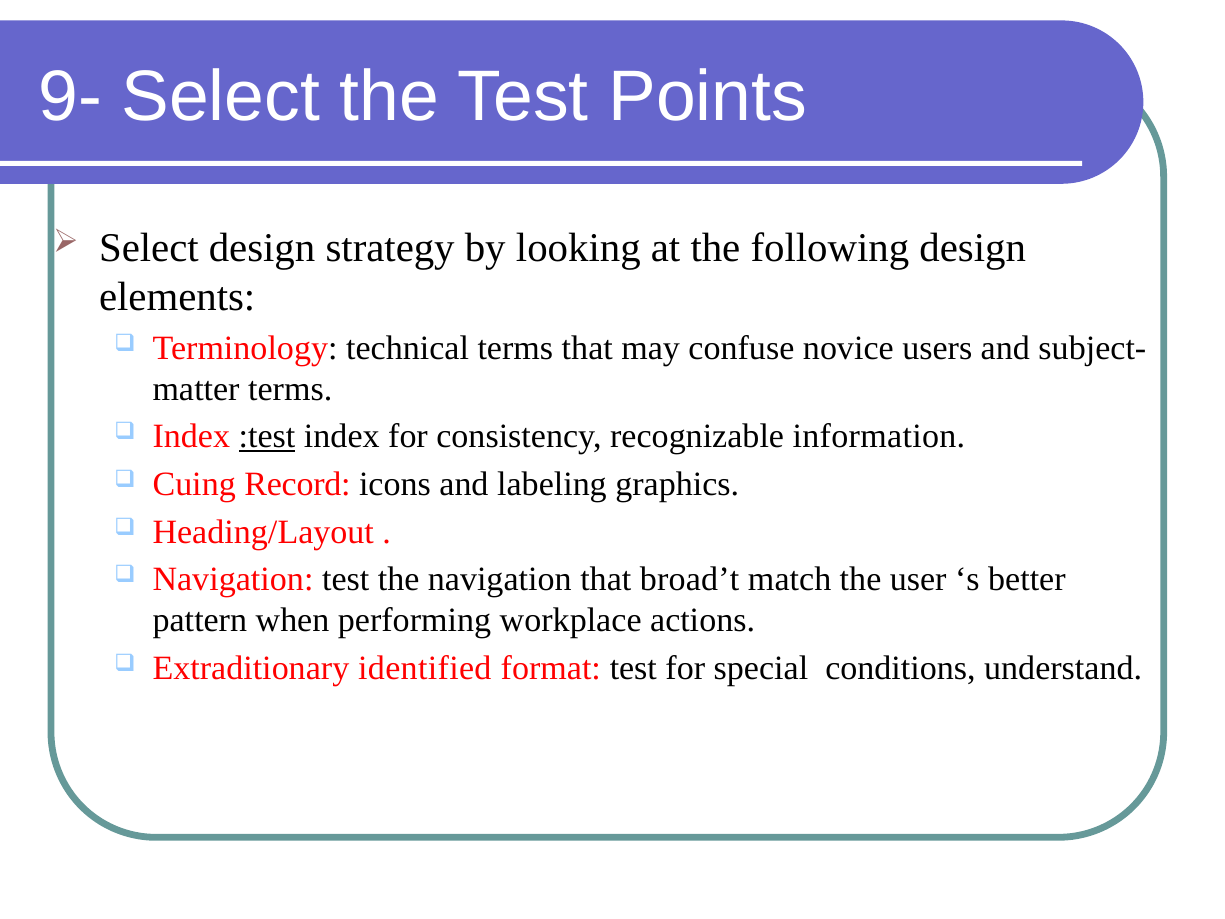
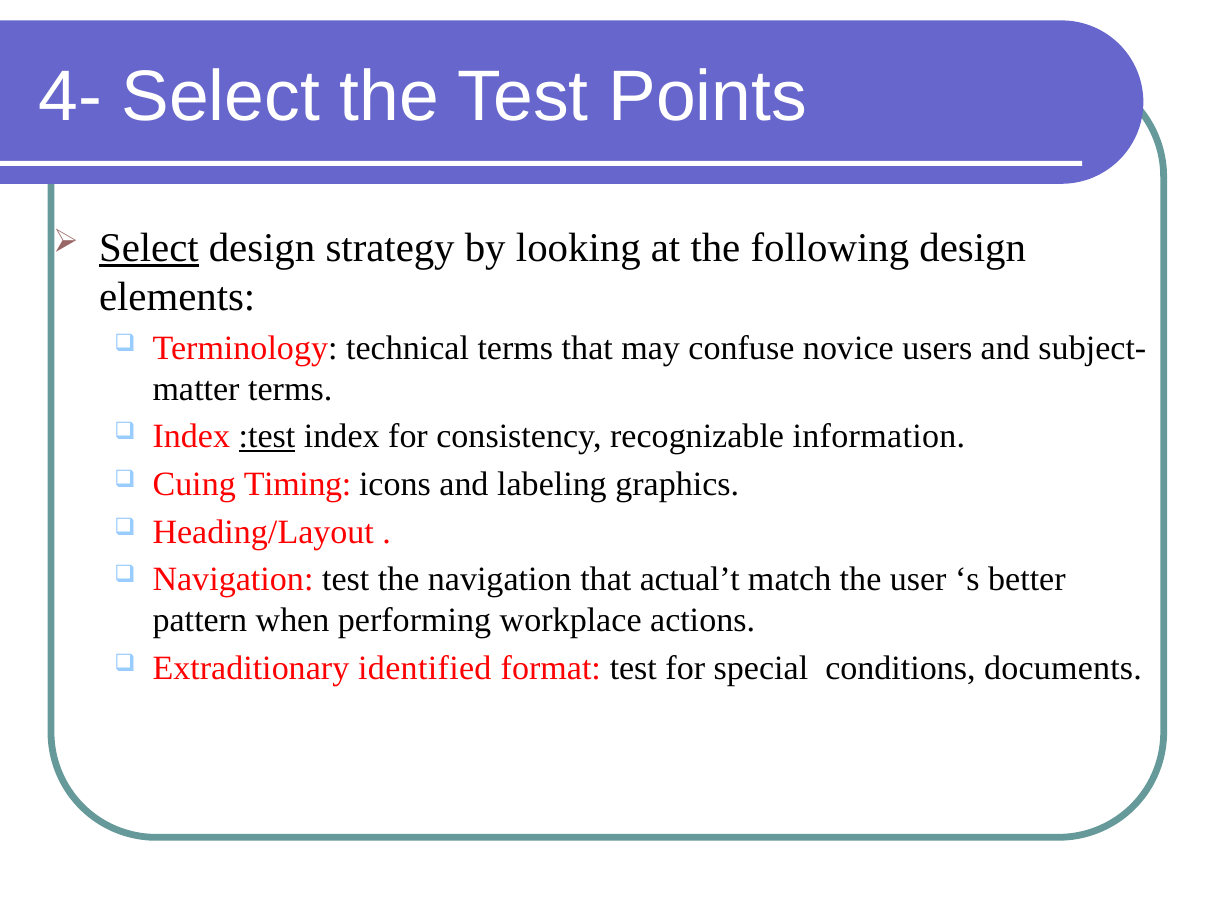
9-: 9- -> 4- (70, 97)
Select underline: none -> present (149, 248)
Record: Record -> Timing (298, 484)
broad’t: broad’t -> actual’t (690, 580)
understand: understand -> documents (1063, 668)
